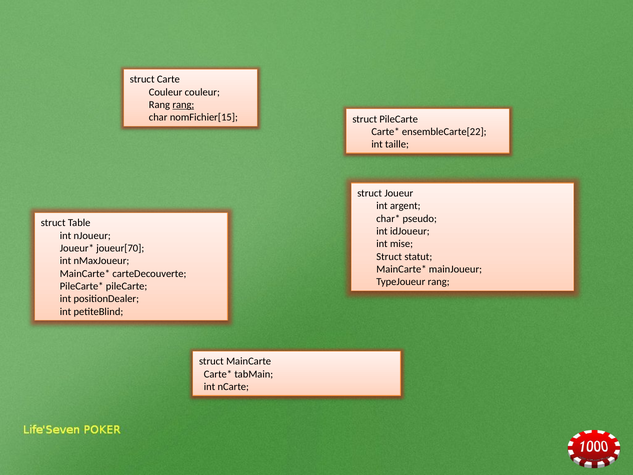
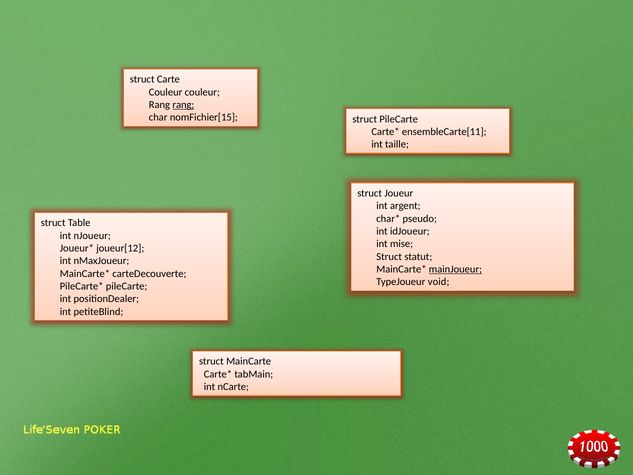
ensembleCarte[22: ensembleCarte[22 -> ensembleCarte[11 (444, 132)
joueur[70: joueur[70 -> joueur[12 (120, 248)
mainJoueur underline: none -> present (455, 269)
TypeJoueur rang: rang -> void (439, 282)
